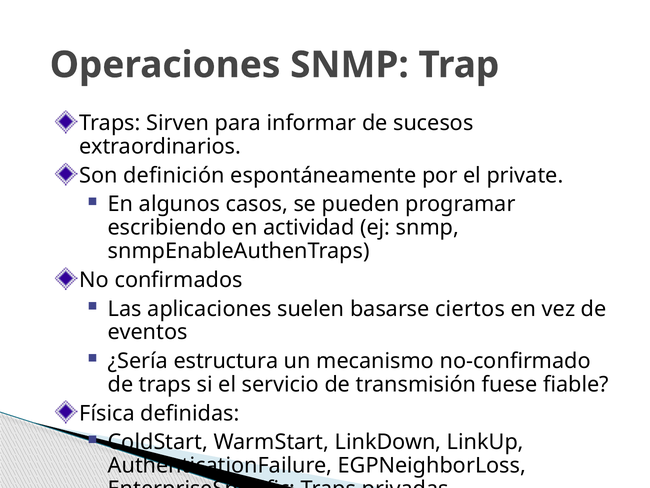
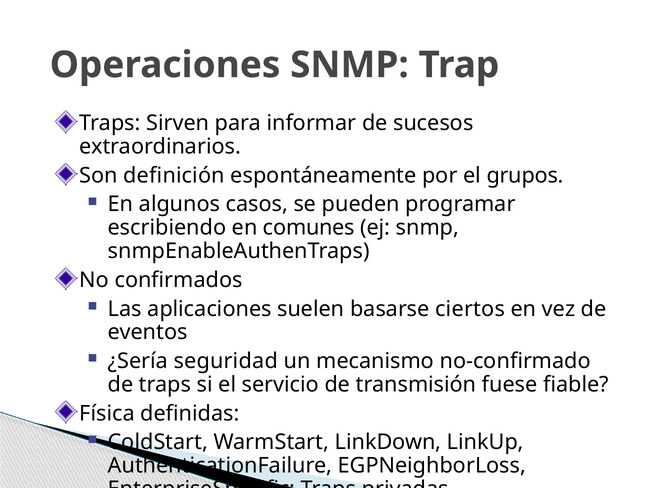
private: private -> grupos (525, 175)
actividad: actividad -> comunes (309, 228)
estructura: estructura -> seguridad (226, 361)
